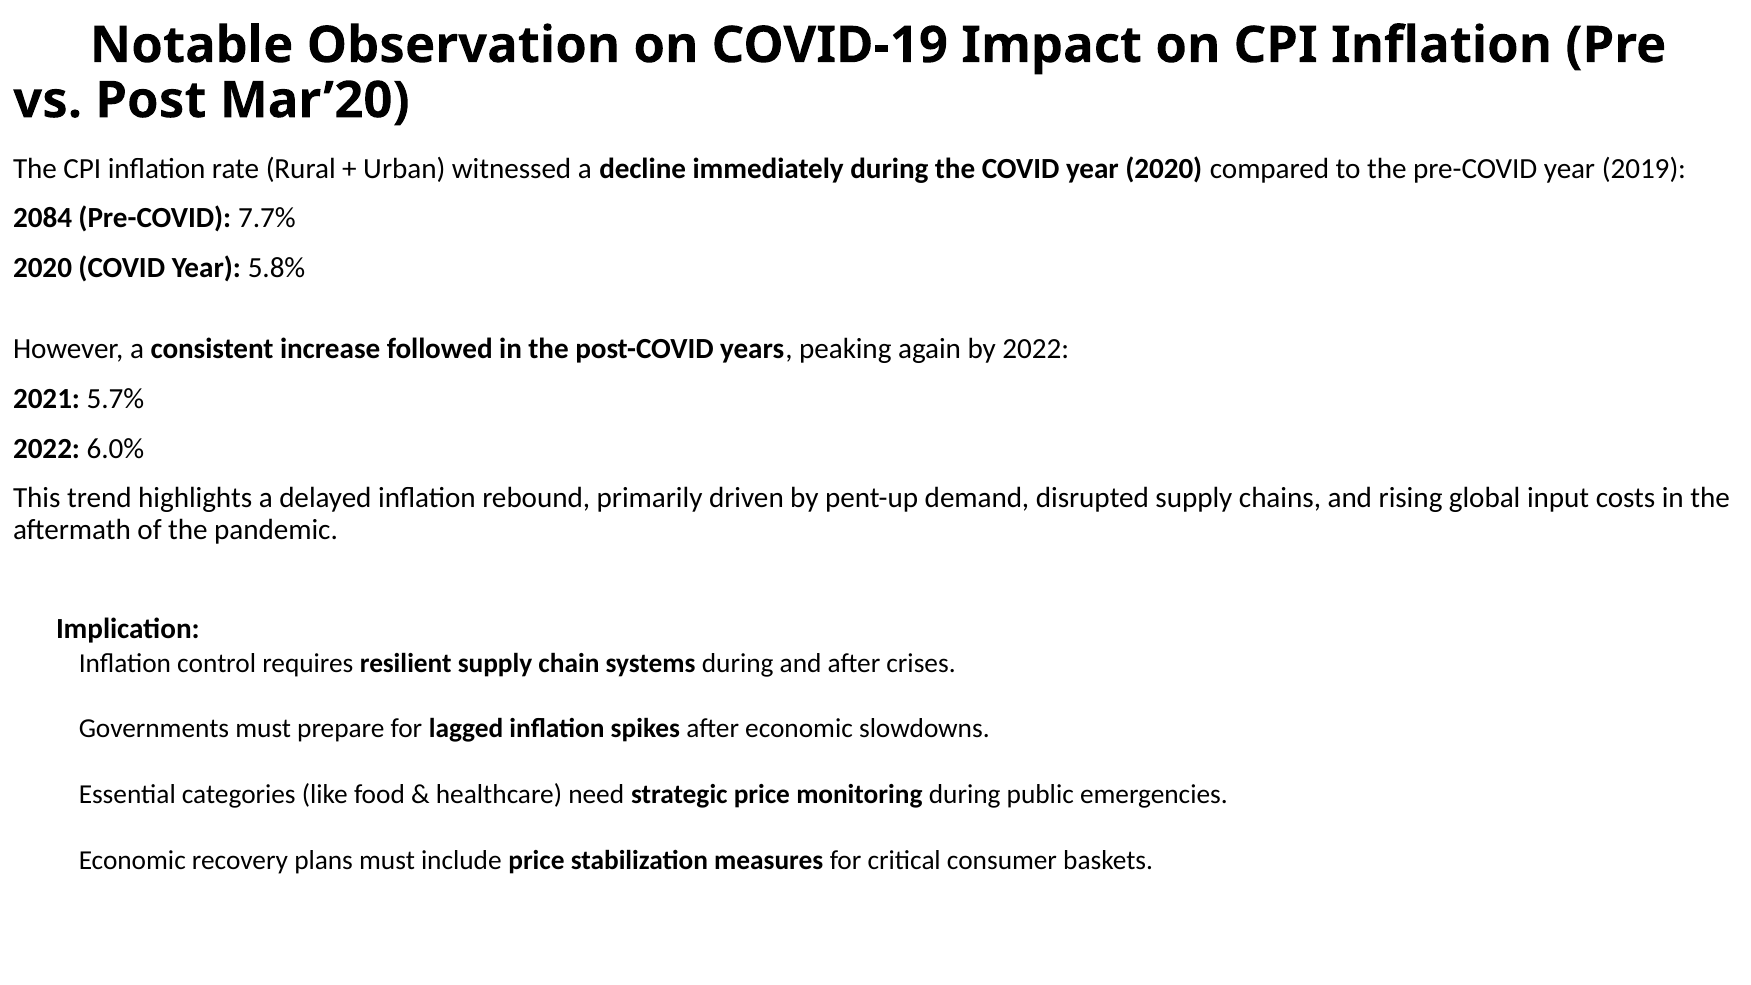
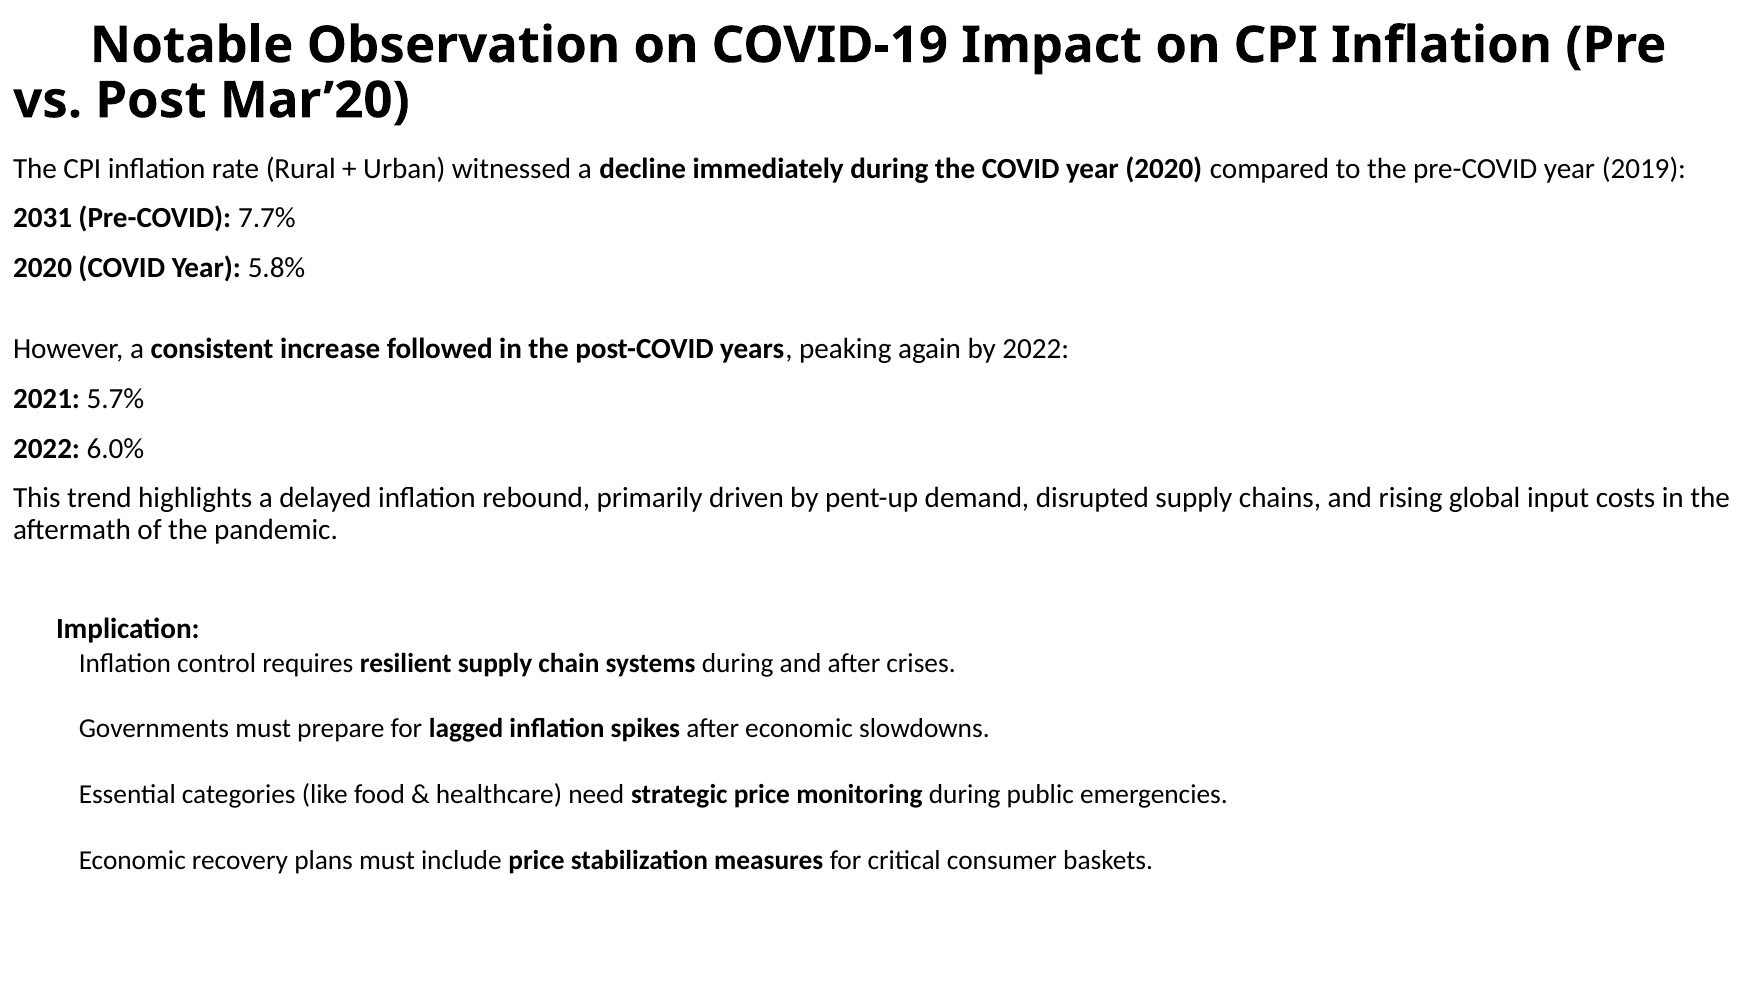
2084: 2084 -> 2031 (43, 218)
